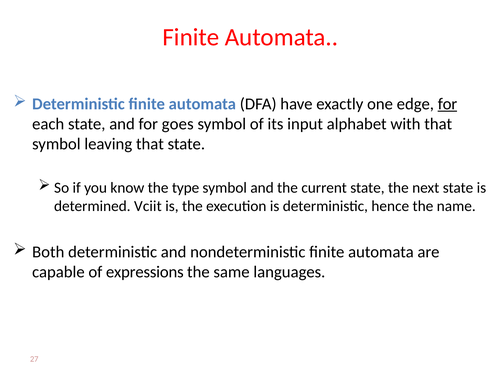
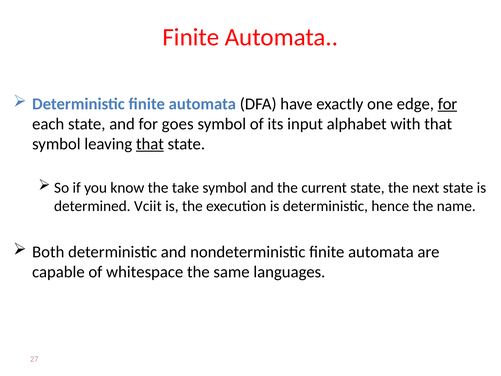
that underline: none -> present (150, 144)
type: type -> take (185, 187)
expressions: expressions -> whitespace (145, 272)
